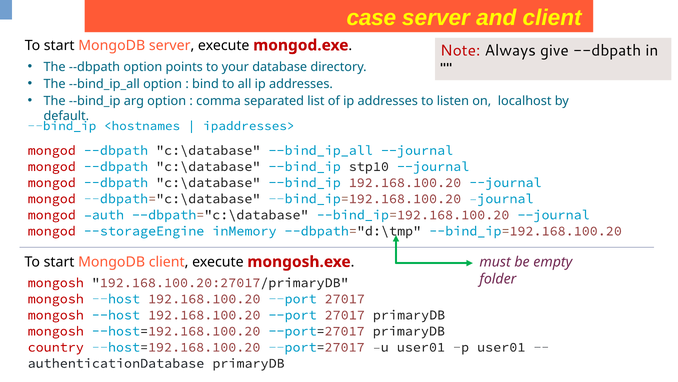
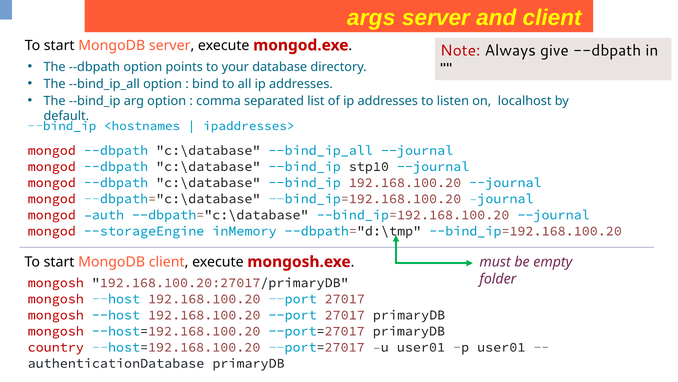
case: case -> args (371, 18)
